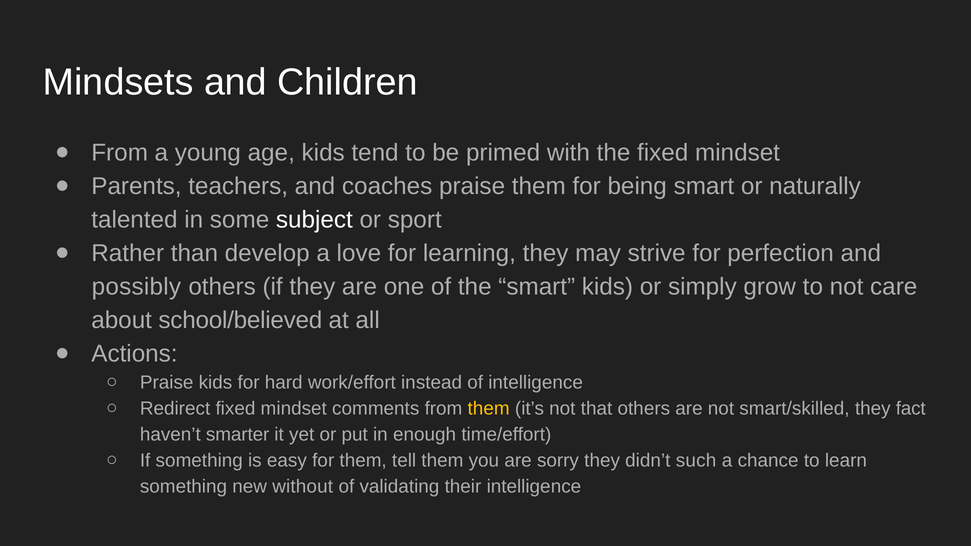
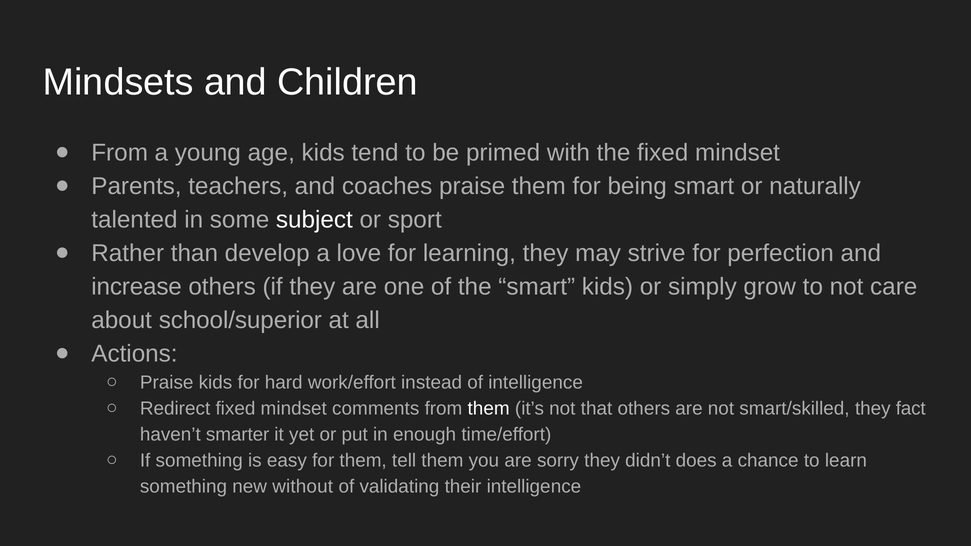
possibly: possibly -> increase (137, 287)
school/believed: school/believed -> school/superior (240, 320)
them colour: yellow -> white (489, 409)
such: such -> does (696, 461)
